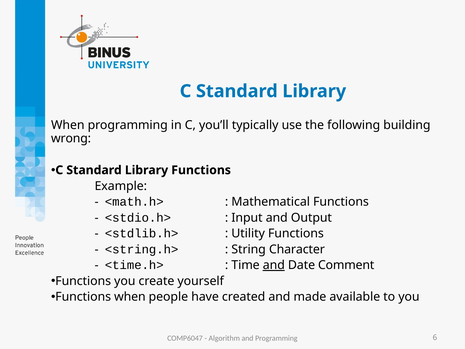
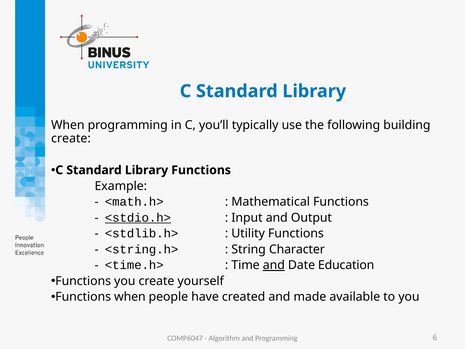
wrong: wrong -> create (71, 138)
<stdio.h> underline: none -> present (138, 218)
Comment: Comment -> Education (346, 265)
